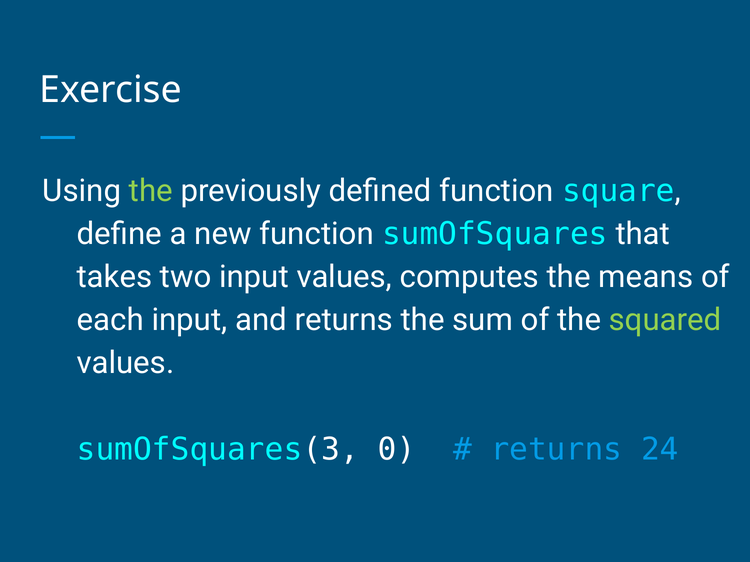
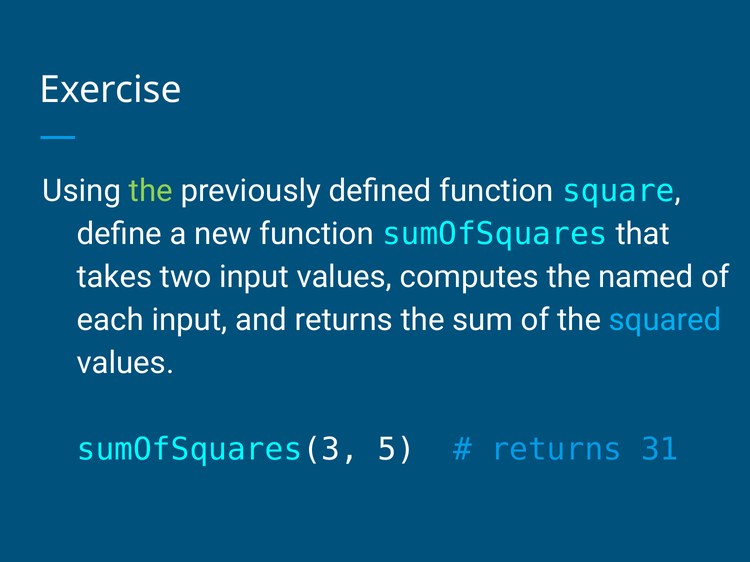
means: means -> named (646, 277)
squared colour: light green -> light blue (665, 320)
0: 0 -> 5 (397, 450)
24: 24 -> 31 (660, 450)
